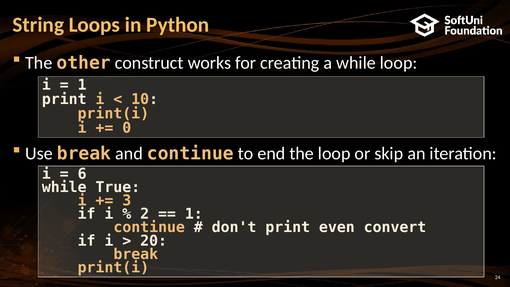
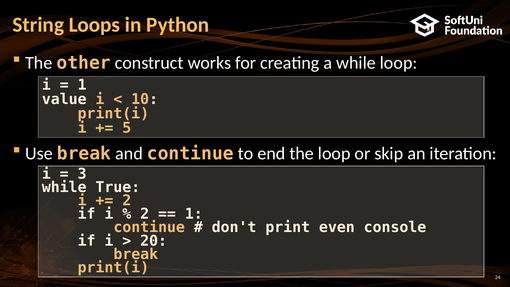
print: print -> value (64, 99)
0: 0 -> 5 (127, 128)
6: 6 -> 3 (82, 174)
3: 3 -> 2 (127, 201)
convert: convert -> console (395, 227)
